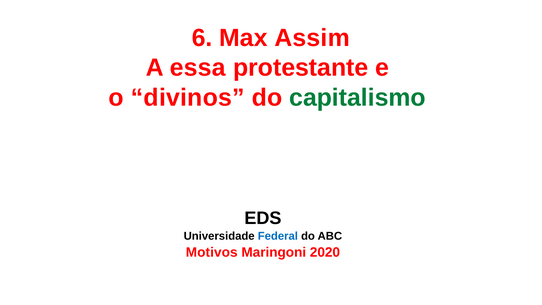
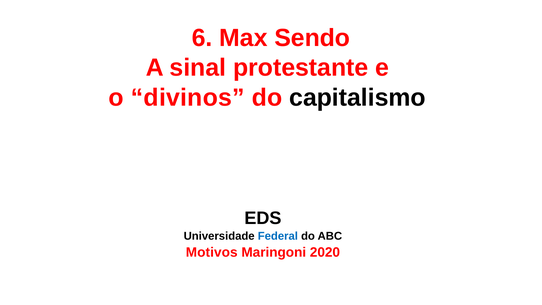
Assim: Assim -> Sendo (312, 38)
essa: essa -> sinal (198, 68)
capitalismo colour: green -> black (358, 98)
